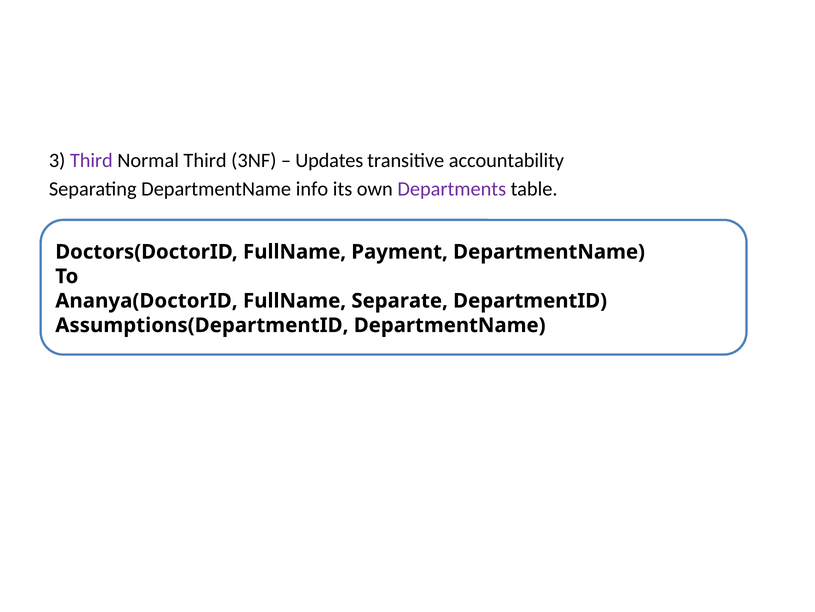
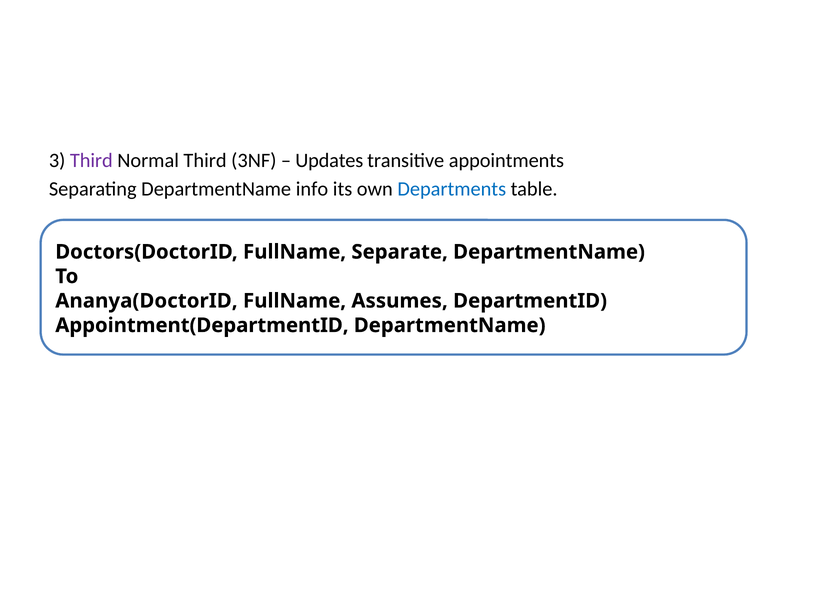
accountability: accountability -> appointments (506, 160)
Departments colour: purple -> blue (452, 189)
Payment: Payment -> Separate (400, 252)
Separate: Separate -> Assumes (400, 301)
Assumptions(DepartmentID: Assumptions(DepartmentID -> Appointment(DepartmentID (202, 325)
